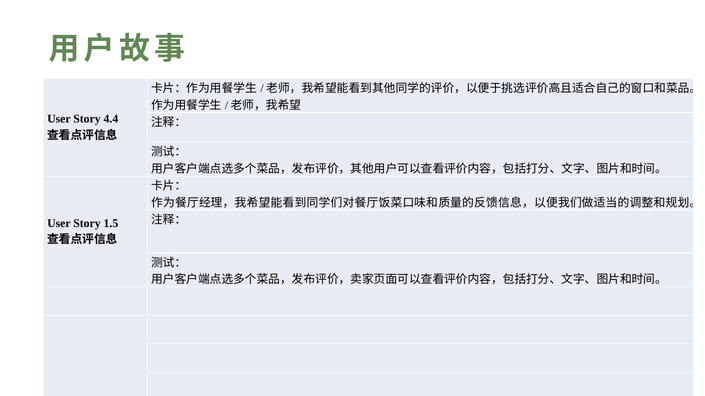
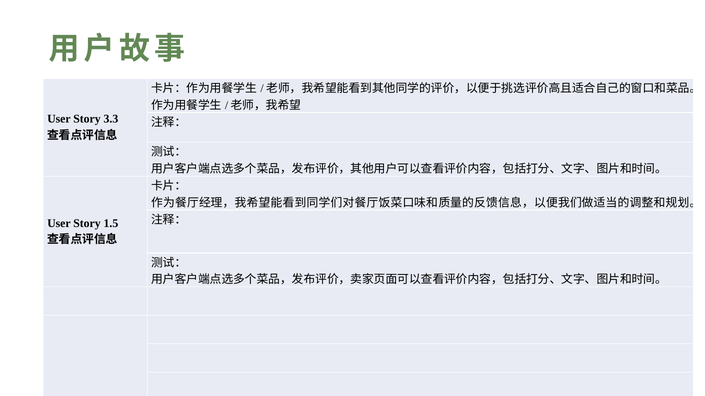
4.4: 4.4 -> 3.3 (111, 119)
